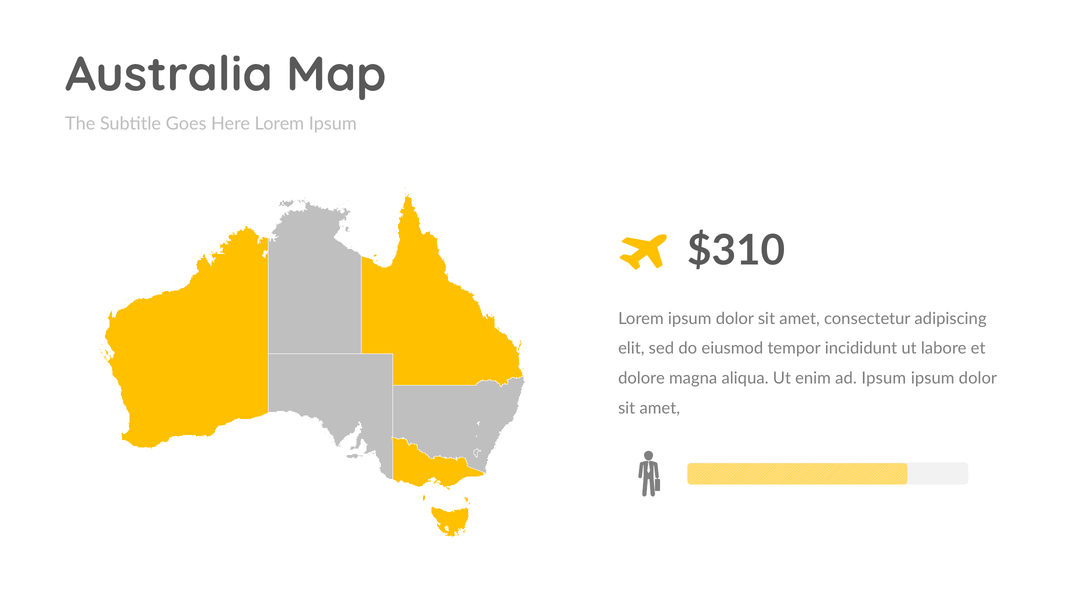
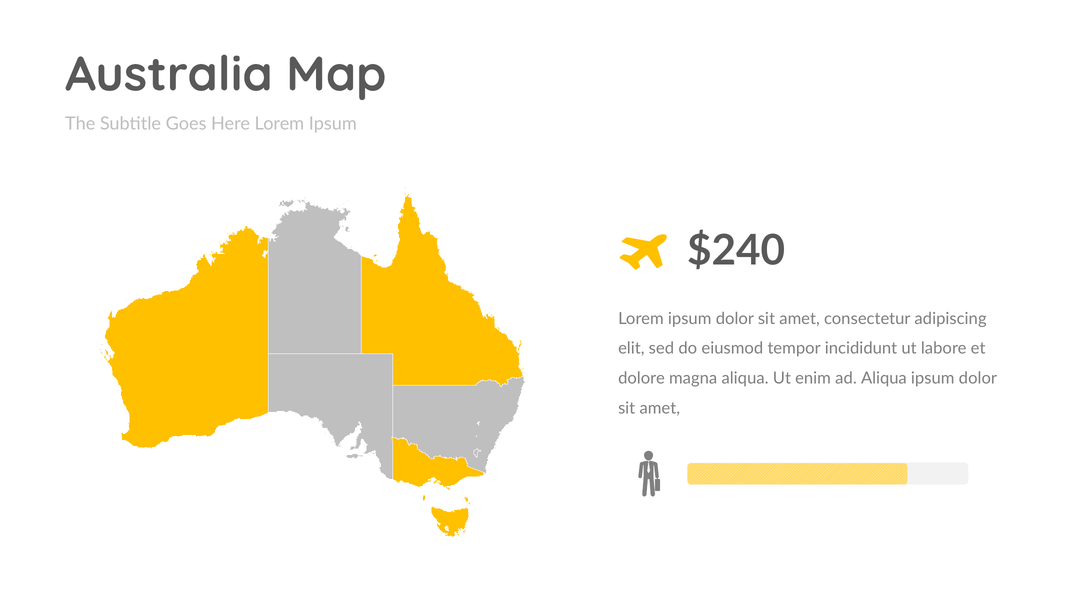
$310: $310 -> $240 (736, 251)
ad Ipsum: Ipsum -> Aliqua (884, 378)
